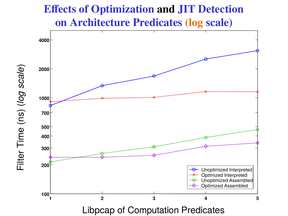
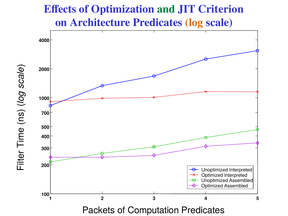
and colour: black -> green (166, 9)
Detection: Detection -> Criterion (221, 9)
Libpcap: Libpcap -> Packets (99, 210)
